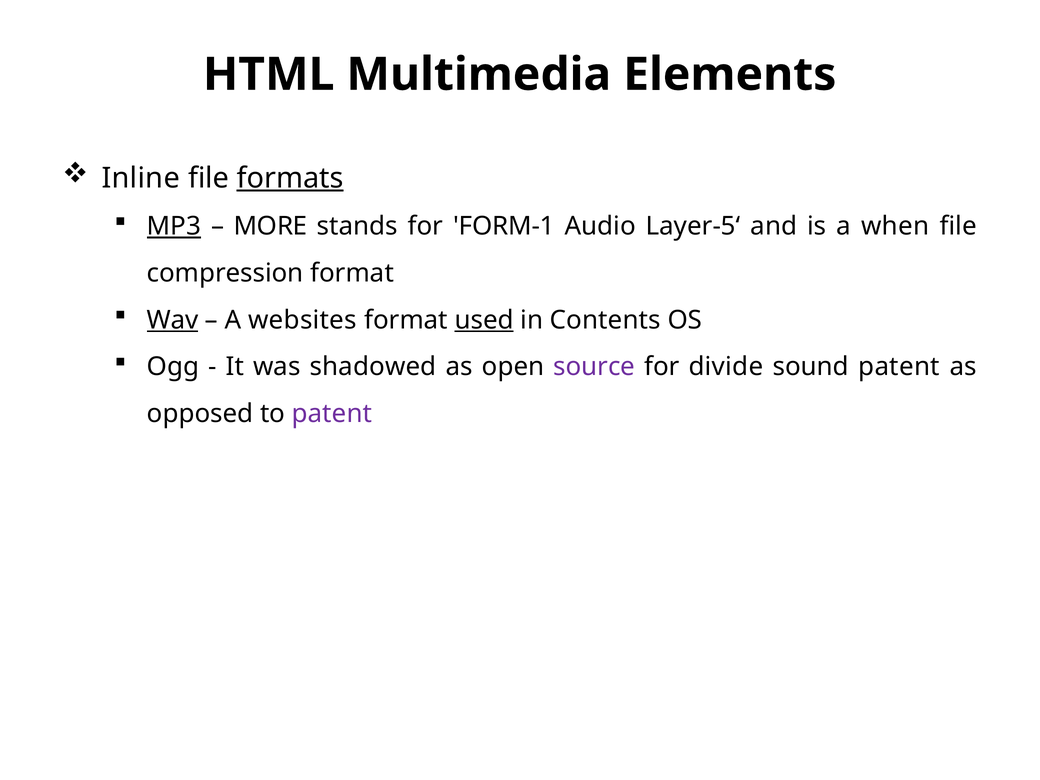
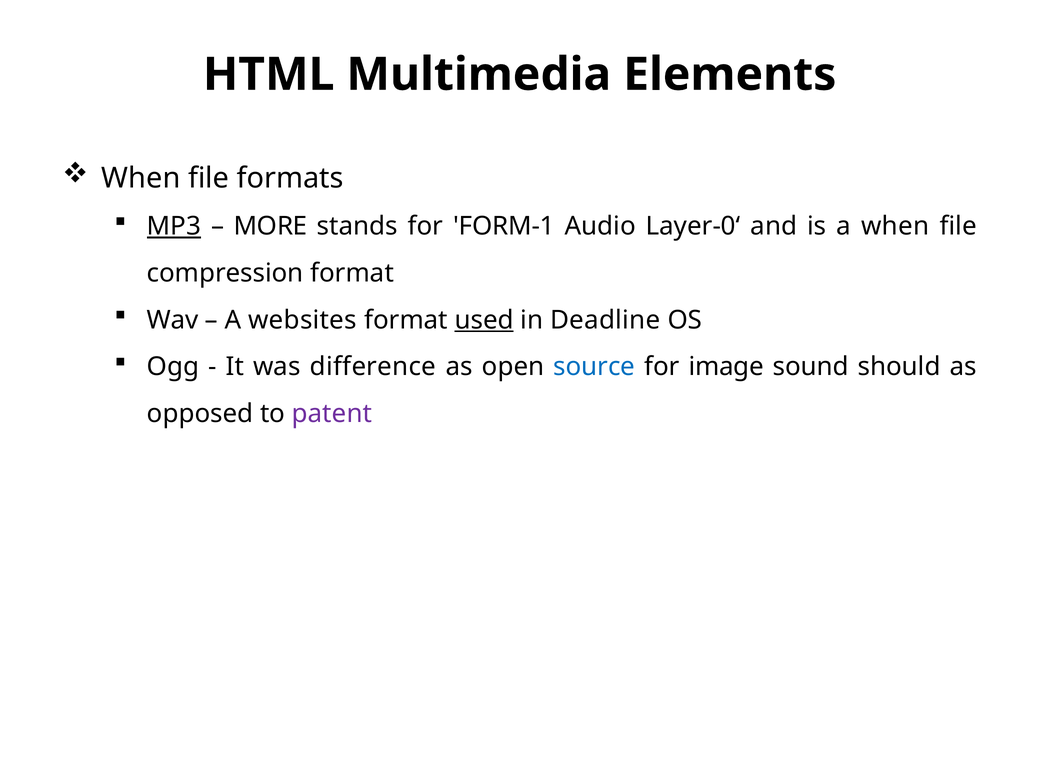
Inline: Inline -> When (141, 178)
formats underline: present -> none (290, 178)
Layer-5‘: Layer-5‘ -> Layer-0‘ (693, 226)
Wav underline: present -> none (173, 320)
Contents: Contents -> Deadline (605, 320)
shadowed: shadowed -> difference (373, 367)
source colour: purple -> blue (594, 367)
divide: divide -> image (726, 367)
sound patent: patent -> should (899, 367)
